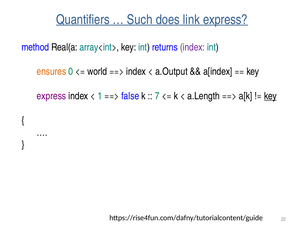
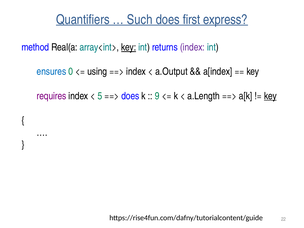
link: link -> first (192, 20)
key underline: none -> present (129, 47)
ensures colour: orange -> blue (51, 72)
world: world -> using (97, 72)
express: express -> requires (51, 96)
1: 1 -> 5 (100, 96)
false: false -> does (130, 96)
7: 7 -> 9 (157, 96)
